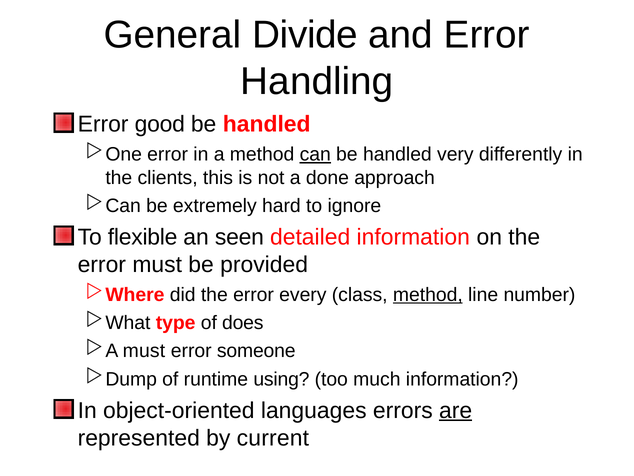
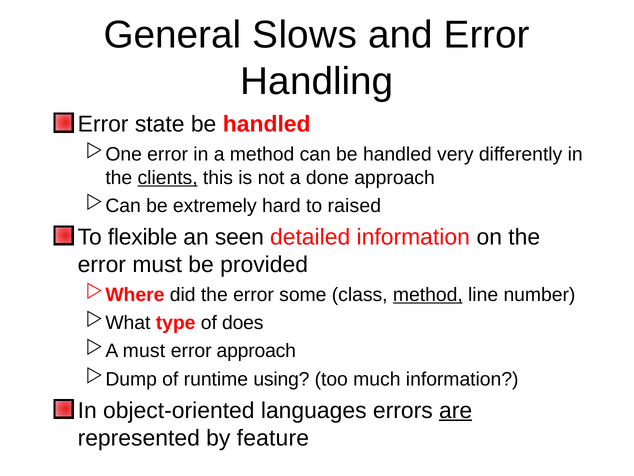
Divide: Divide -> Slows (305, 35)
good: good -> state (160, 124)
can underline: present -> none (315, 154)
clients underline: none -> present (168, 177)
ignore: ignore -> raised (354, 206)
every: every -> some (303, 294)
error someone: someone -> approach (256, 351)
current: current -> feature (273, 438)
